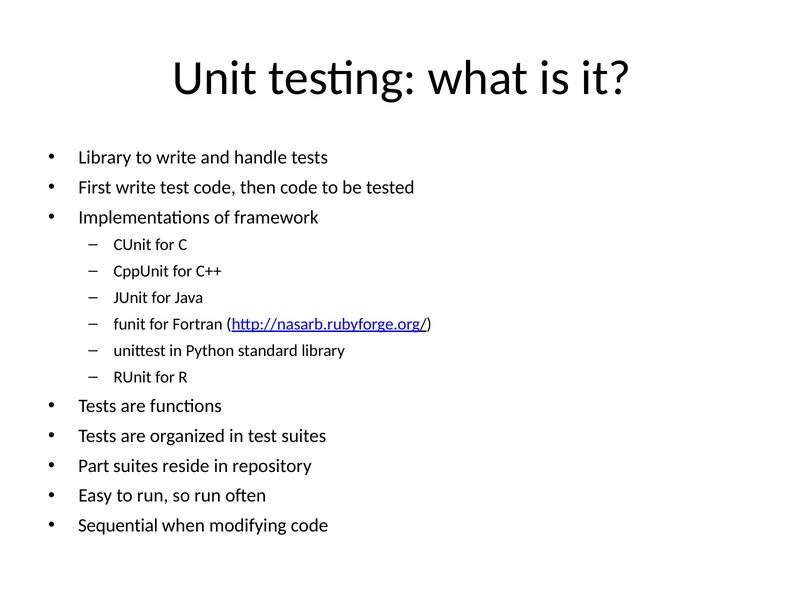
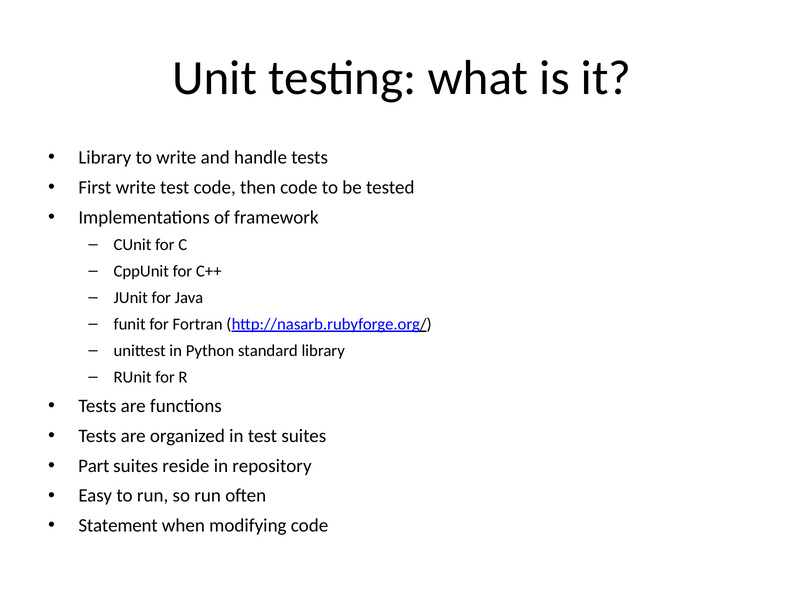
Sequential: Sequential -> Statement (118, 526)
